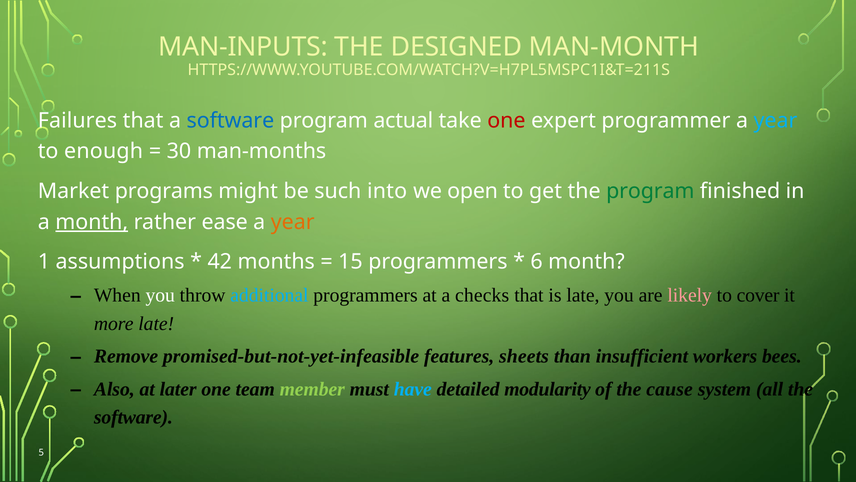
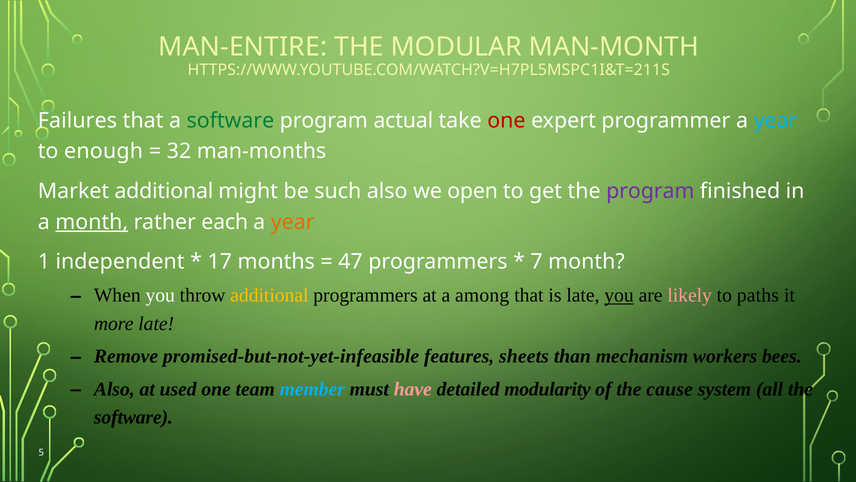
MAN-INPUTS: MAN-INPUTS -> MAN-ENTIRE (243, 47)
DESIGNED: DESIGNED -> MODULAR (456, 47)
software colour: blue -> green (230, 120)
30: 30 -> 32 (179, 151)
Market programs: programs -> additional (164, 191)
such into: into -> also (387, 191)
program colour: green -> purple (650, 191)
ease: ease -> each (225, 222)
assumptions: assumptions -> independent (120, 262)
42: 42 -> 17 (220, 262)
15: 15 -> 47 (350, 262)
6: 6 -> 7 (537, 262)
additional colour: light blue -> yellow (269, 295)
checks: checks -> among (482, 295)
you underline: none -> present (619, 295)
cover: cover -> paths (758, 295)
insufficient: insufficient -> mechanism (642, 356)
later: later -> used (178, 389)
member colour: light green -> light blue (312, 389)
have colour: light blue -> pink (413, 389)
